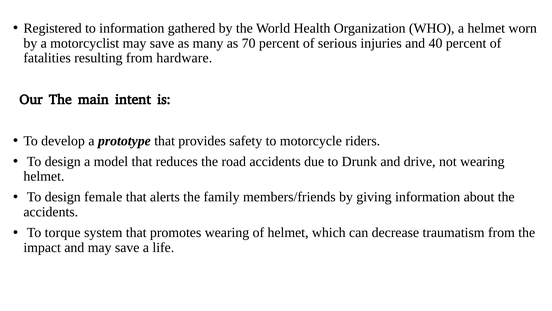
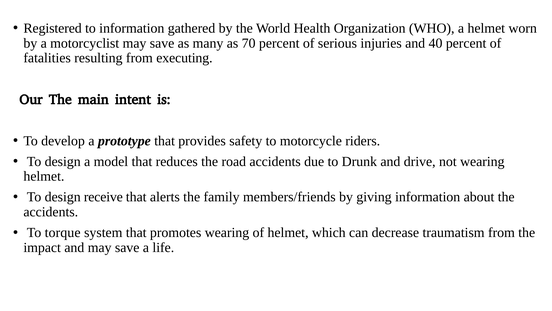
hardware: hardware -> executing (184, 58)
female: female -> receive (103, 197)
